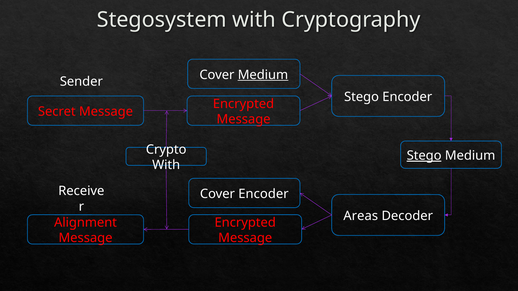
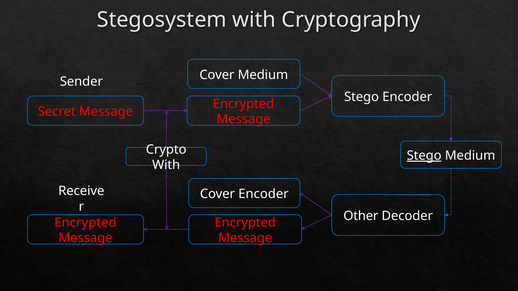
Medium underline: present -> none (263, 75)
Areas: Areas -> Other (361, 216)
Alignment: Alignment -> Encrypted (85, 223)
